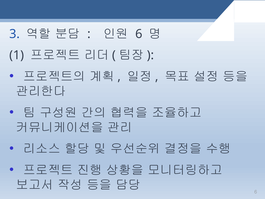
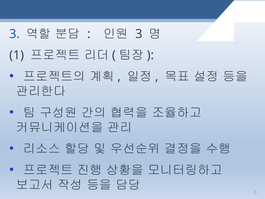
6: 6 -> 3 (139, 34)
